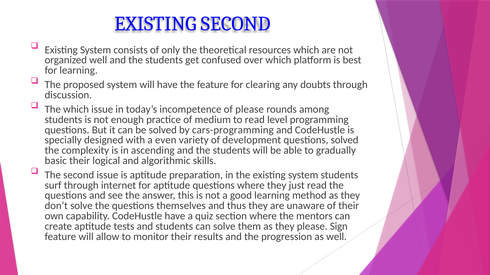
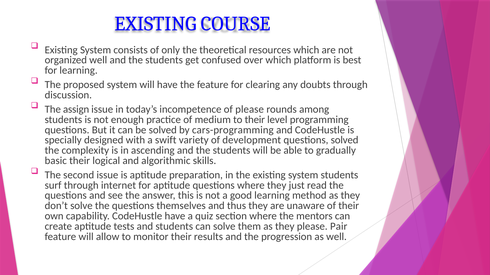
EXISTING SECOND: SECOND -> COURSE (236, 24)
The which: which -> assign (76, 110)
to read: read -> their (255, 120)
even: even -> swift (166, 140)
Sign: Sign -> Pair (339, 227)
